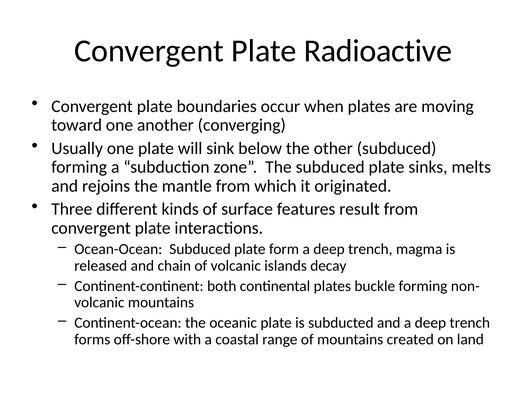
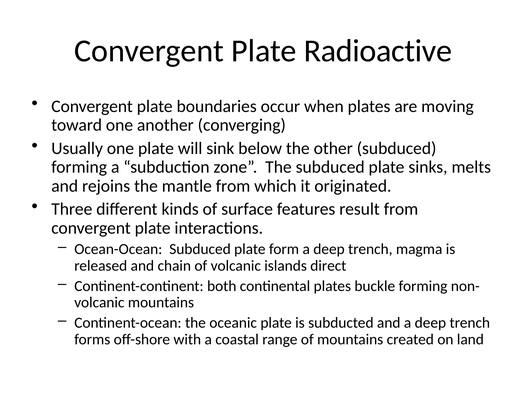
decay: decay -> direct (328, 266)
